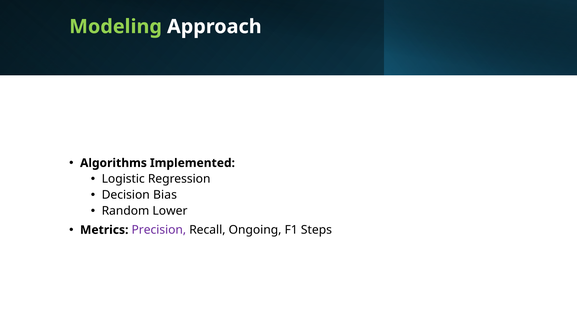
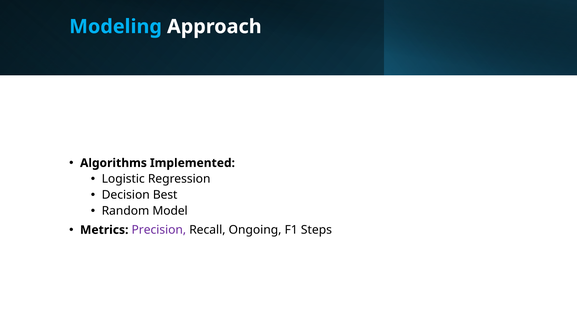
Modeling colour: light green -> light blue (116, 27)
Bias: Bias -> Best (165, 195)
Lower: Lower -> Model (170, 211)
